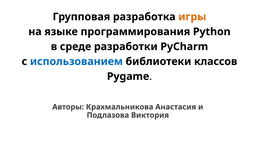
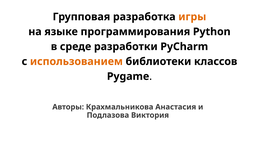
использованием colour: blue -> orange (76, 61)
